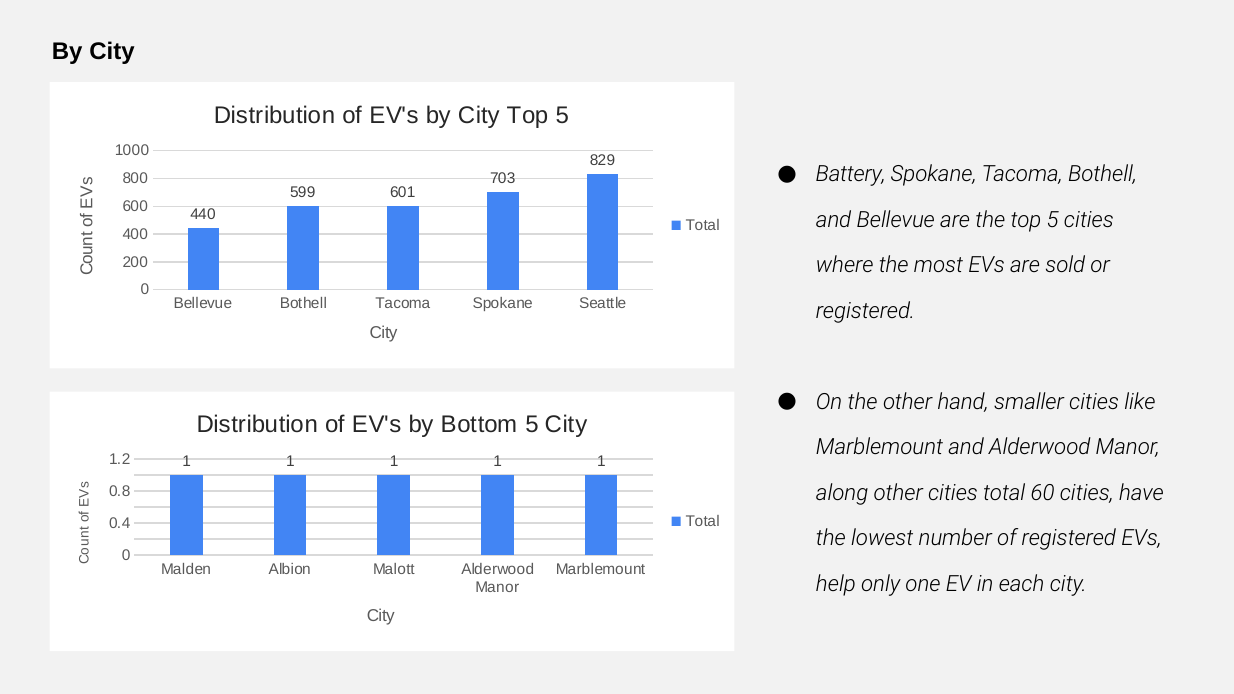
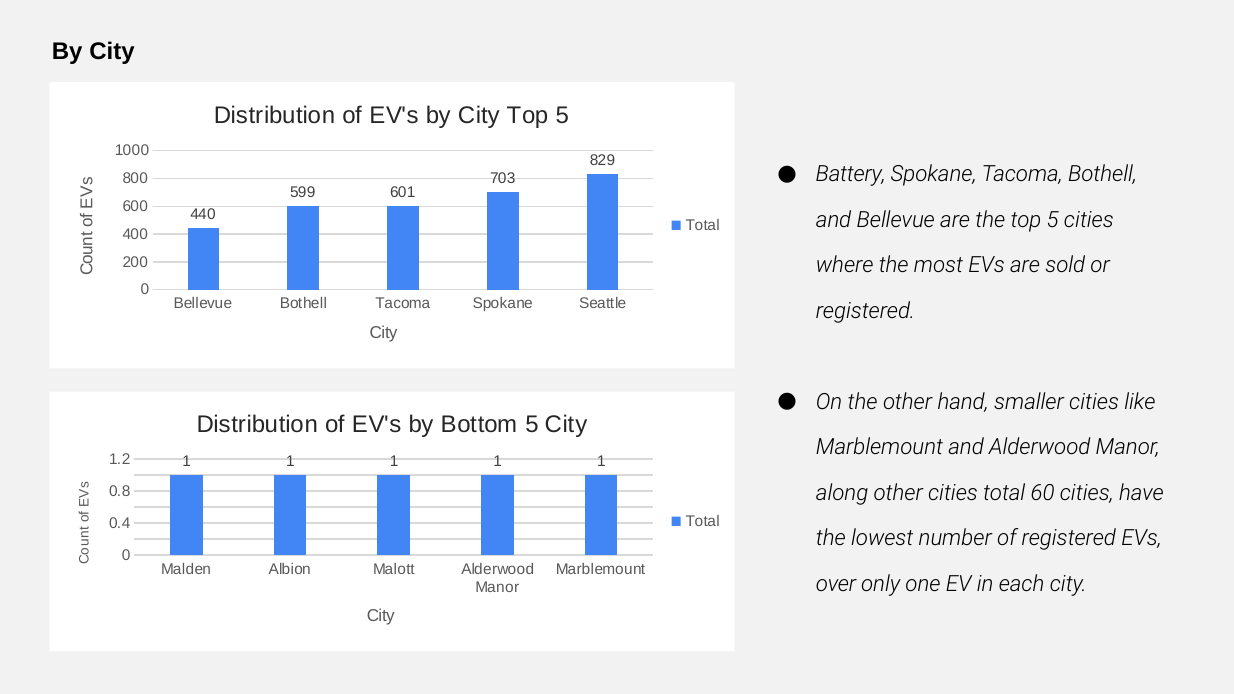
help: help -> over (836, 584)
